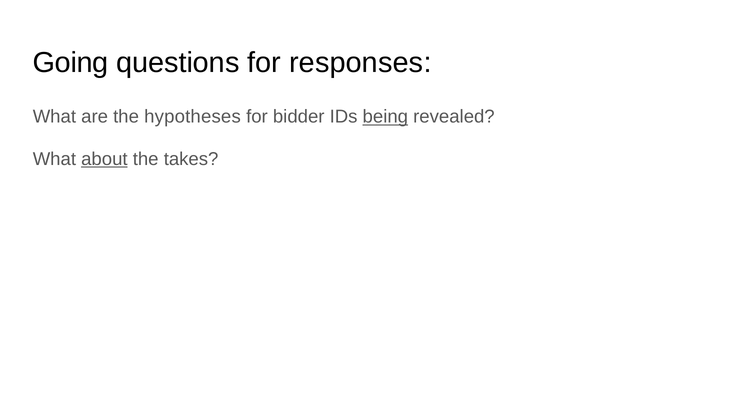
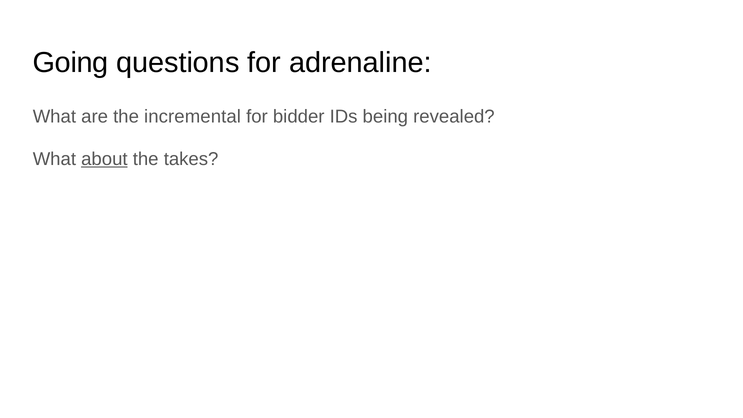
responses: responses -> adrenaline (360, 63)
hypotheses: hypotheses -> incremental (193, 117)
being underline: present -> none (385, 117)
